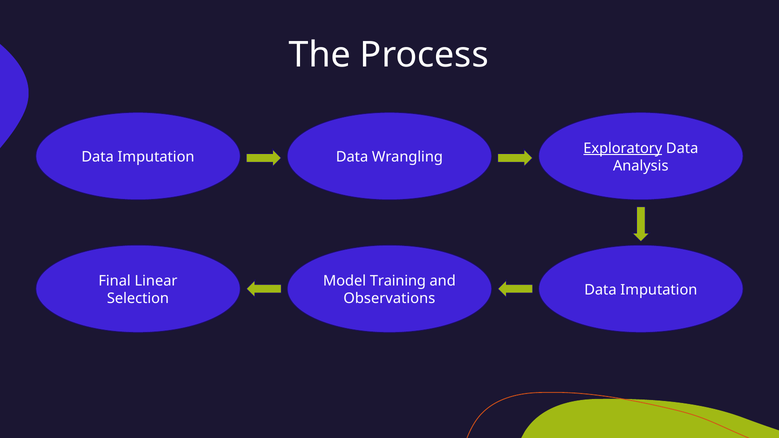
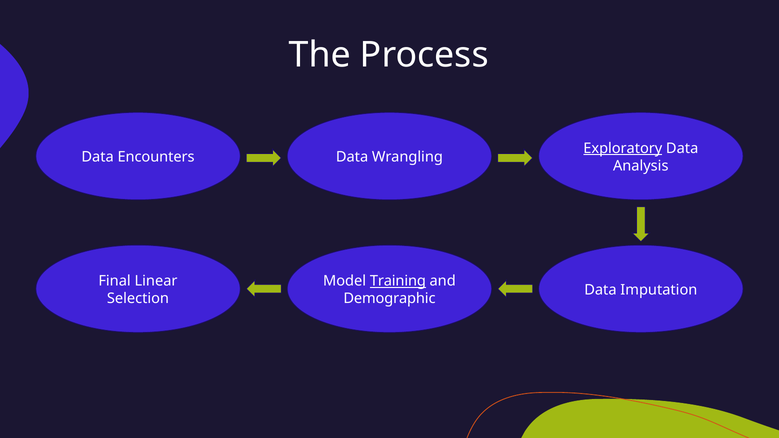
Imputation: Imputation -> Encounters (156, 157)
Training underline: none -> present (398, 281)
Observations: Observations -> Demographic (389, 299)
